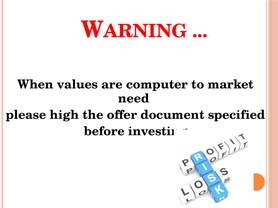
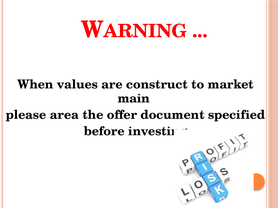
computer: computer -> construct (157, 85)
need: need -> main (134, 99)
high: high -> area (64, 115)
